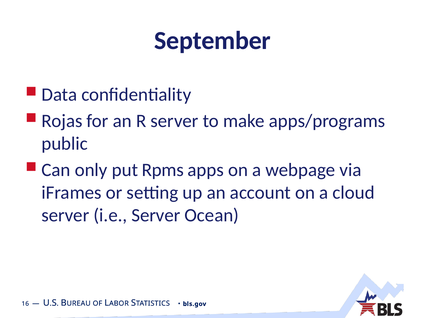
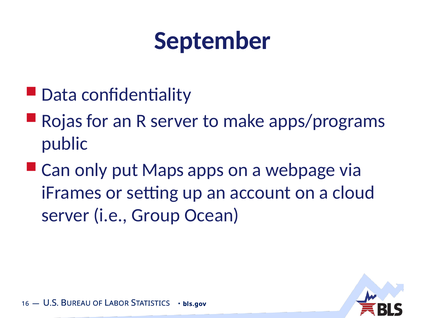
Rpms: Rpms -> Maps (163, 170)
i.e Server: Server -> Group (156, 216)
